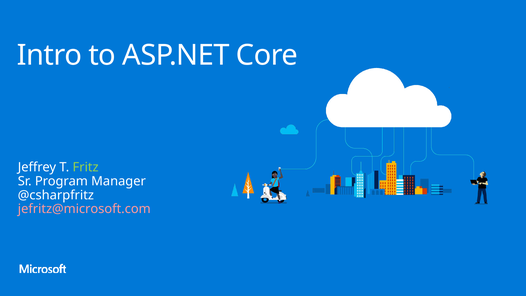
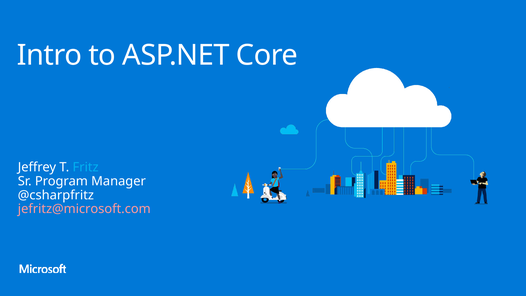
Fritz colour: light green -> light blue (86, 167)
